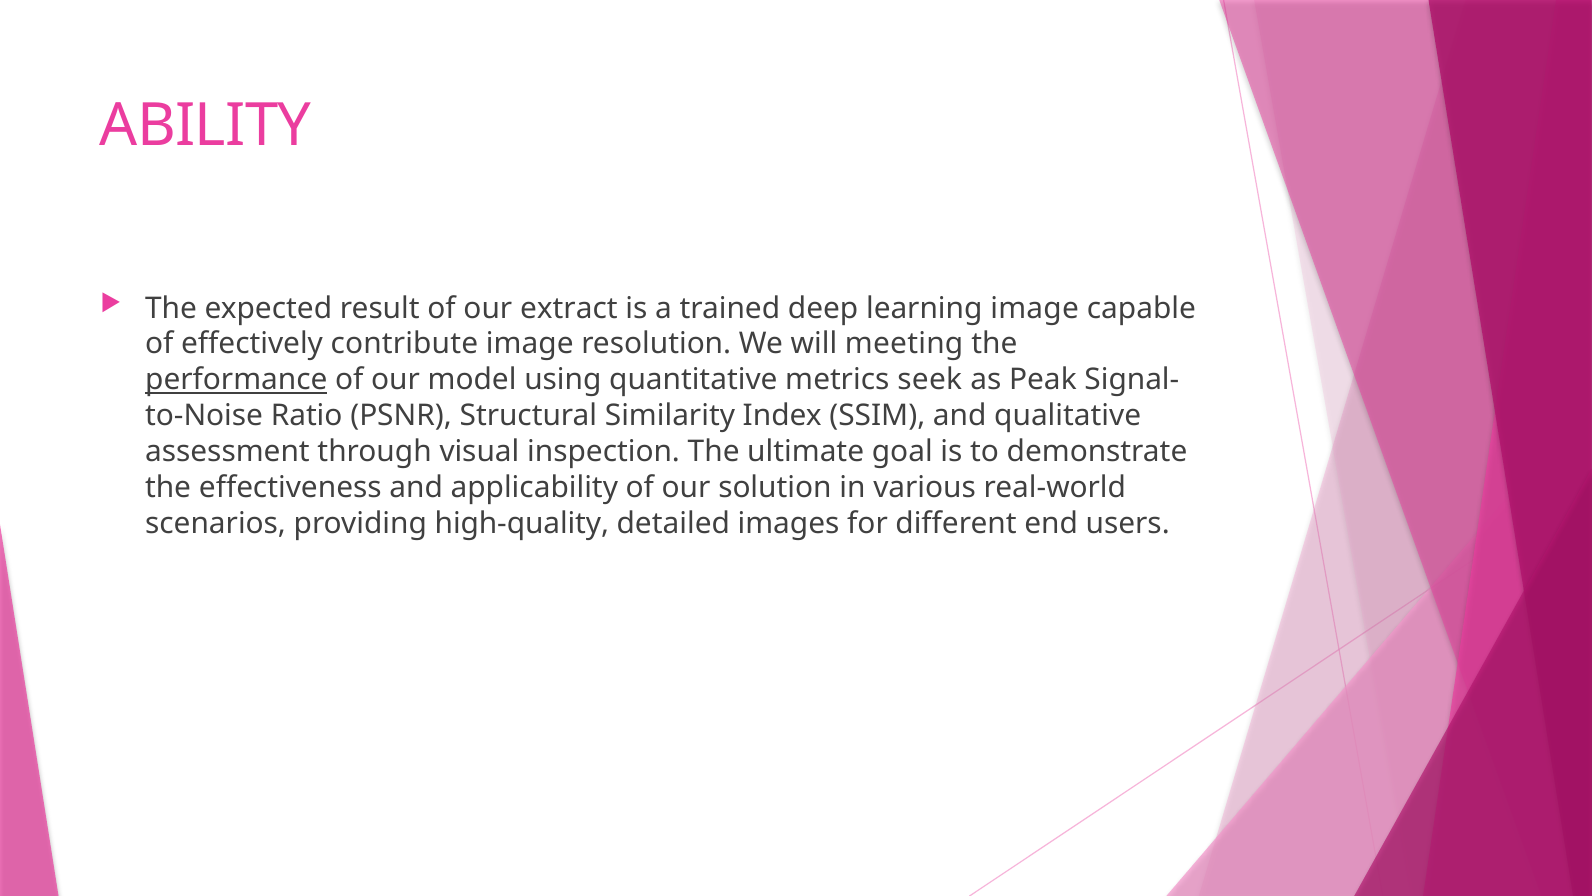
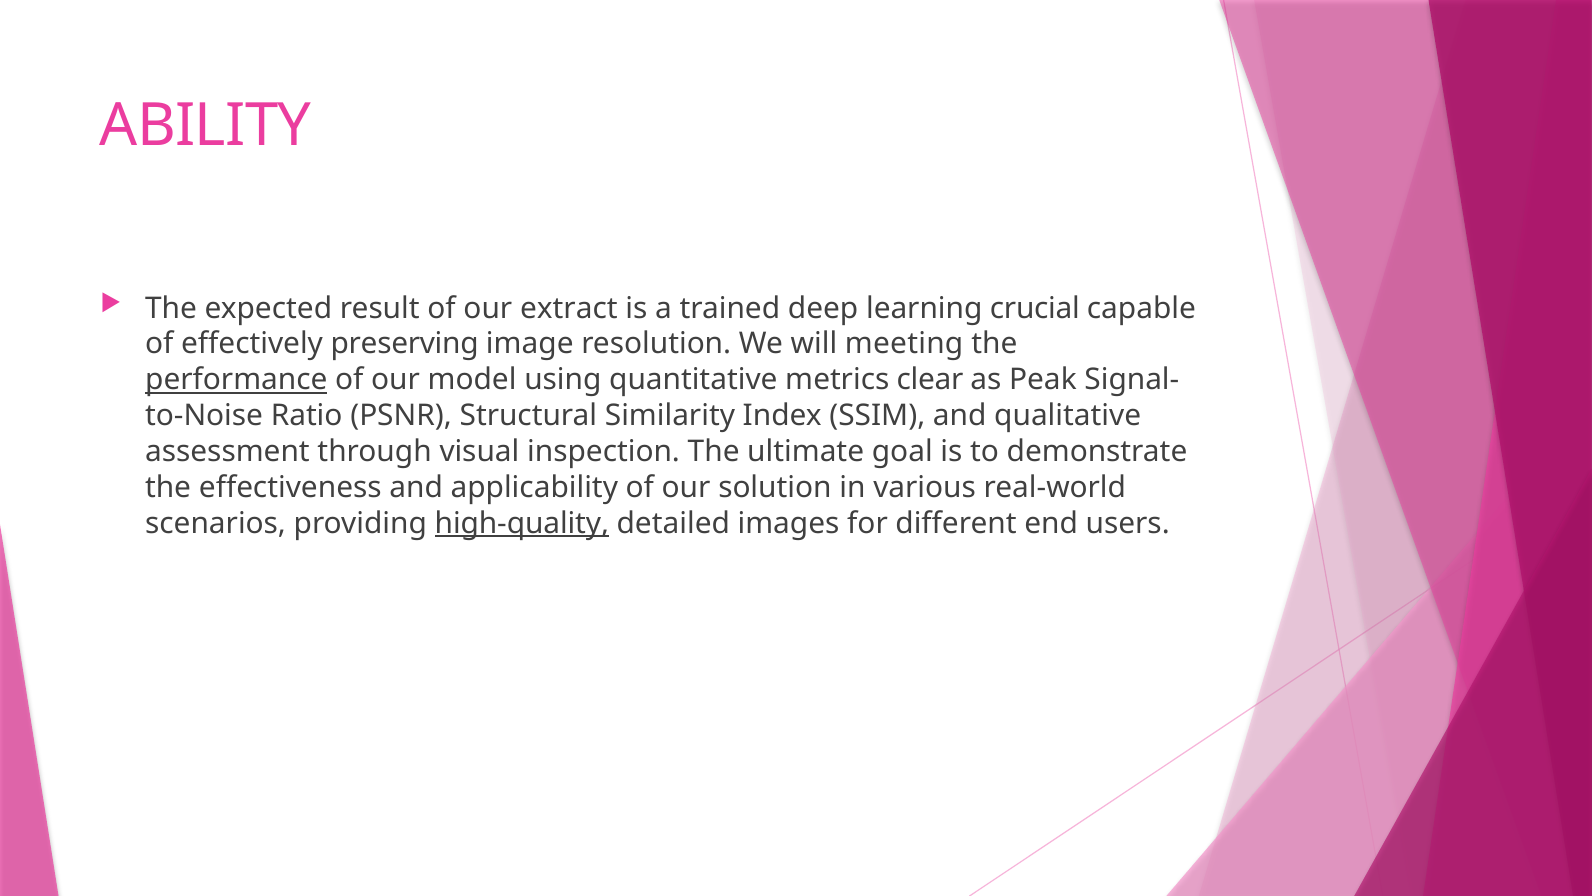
learning image: image -> crucial (1035, 308)
contribute: contribute -> preserving (405, 344)
seek: seek -> clear (930, 380)
high-quality underline: none -> present (522, 523)
